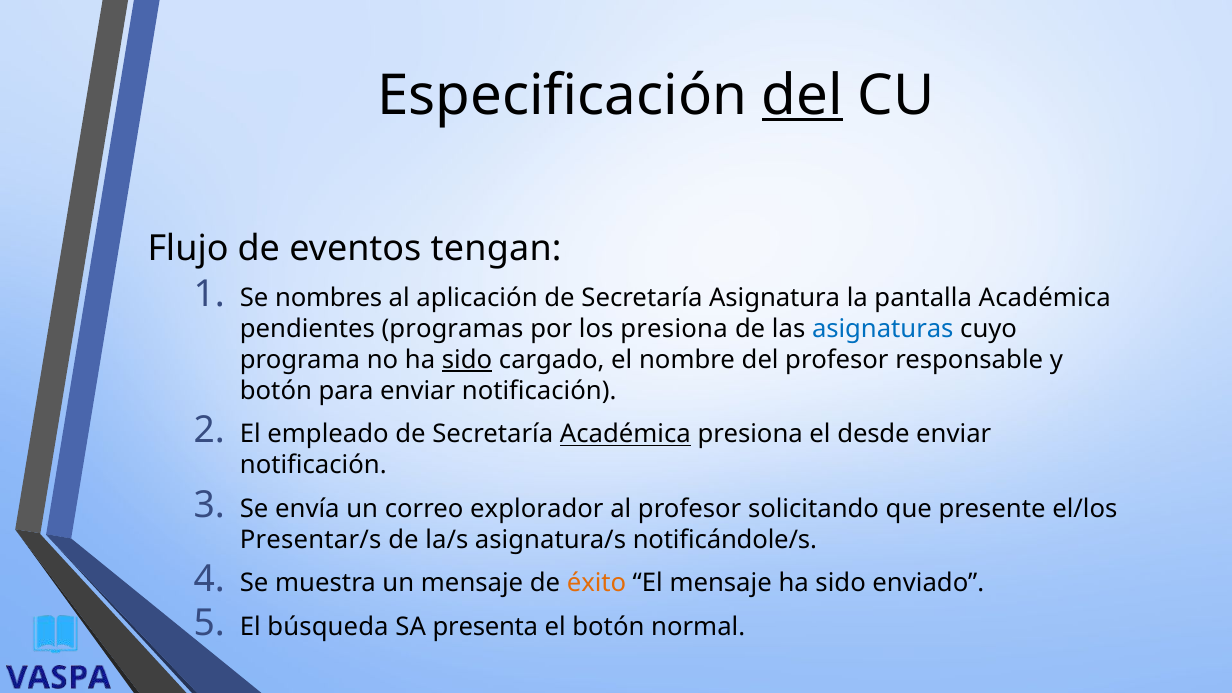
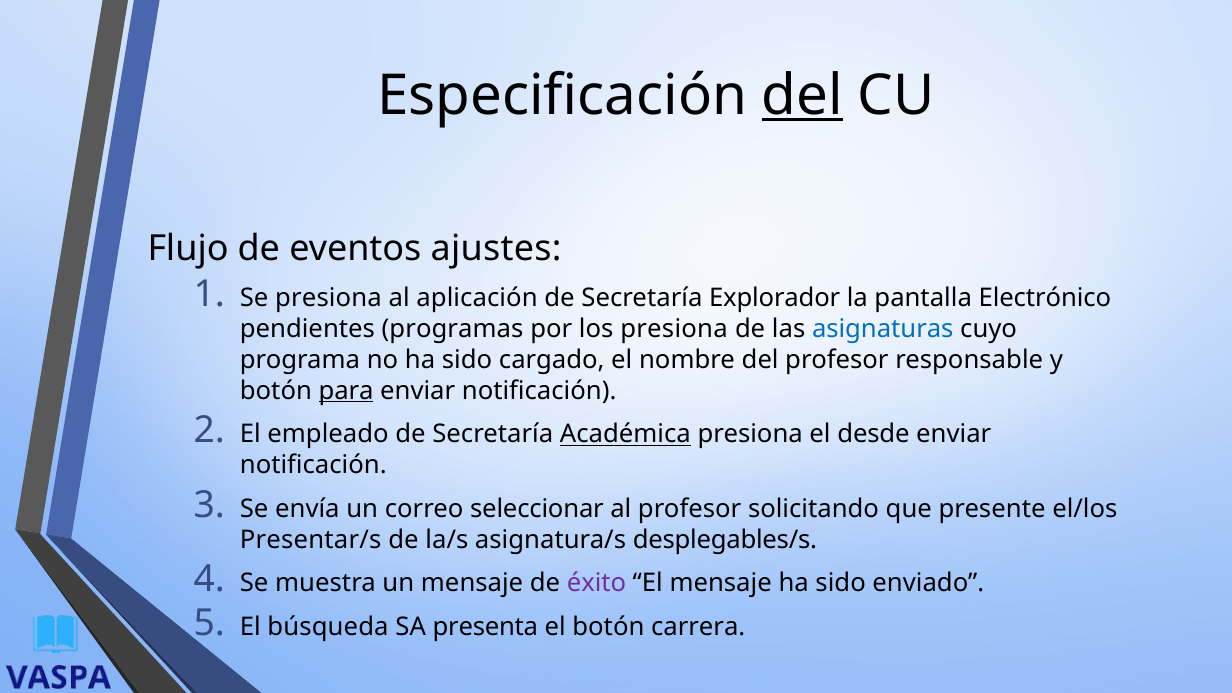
tengan: tengan -> ajustes (496, 249)
Se nombres: nombres -> presiona (329, 298)
Asignatura: Asignatura -> Explorador (775, 298)
pantalla Académica: Académica -> Electrónico (1045, 298)
sido underline: present -> none (467, 360)
para underline: none -> present (346, 391)
explorador: explorador -> seleccionar (537, 509)
notificándole/s: notificándole/s -> desplegables/s (725, 540)
éxito colour: orange -> purple (596, 583)
normal: normal -> carrera (698, 627)
